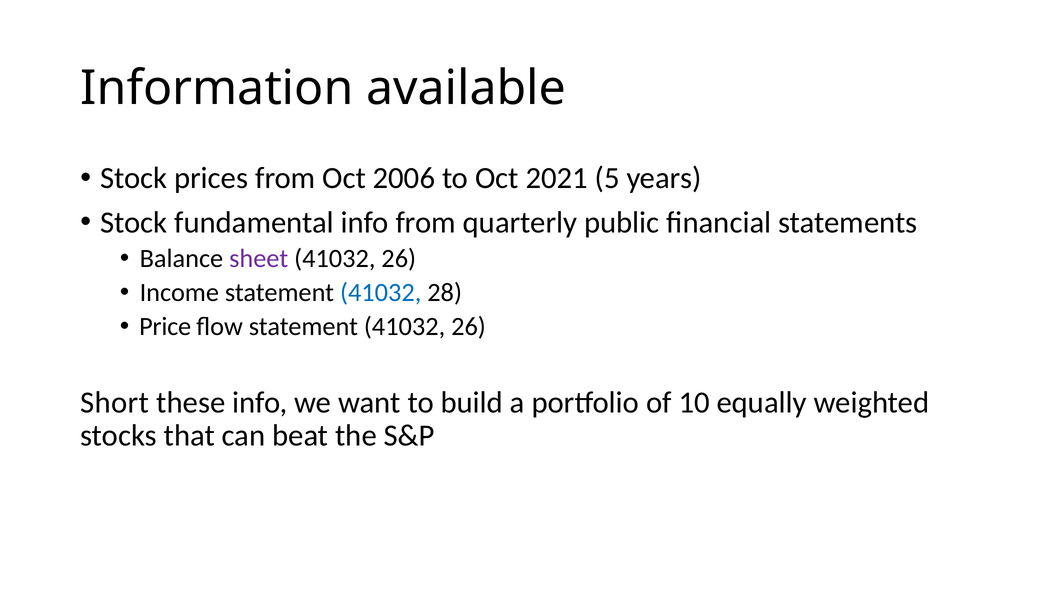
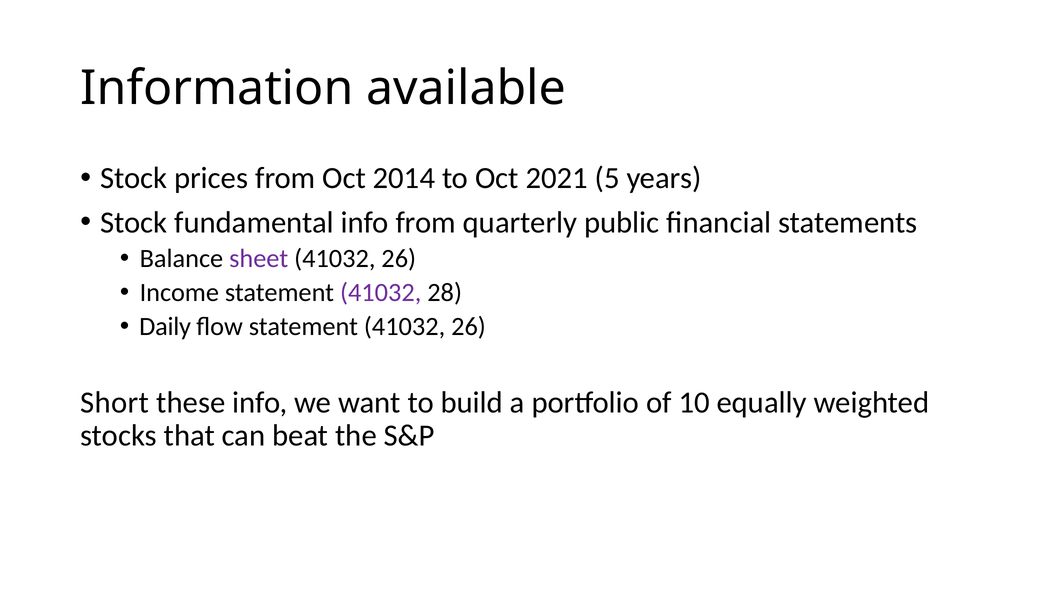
2006: 2006 -> 2014 (404, 178)
41032 colour: blue -> purple (381, 293)
Price: Price -> Daily (165, 327)
